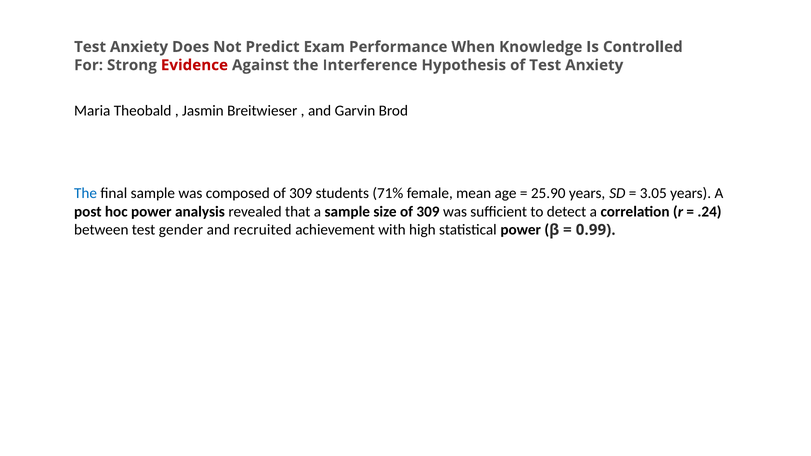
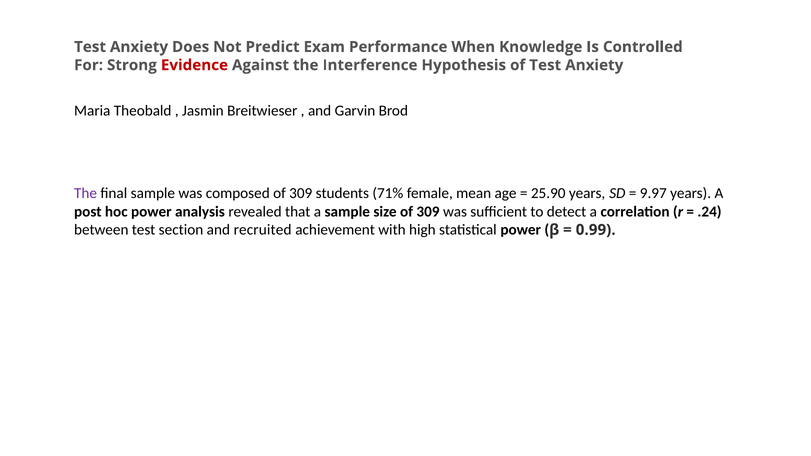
The colour: blue -> purple (86, 193)
3.05: 3.05 -> 9.97 (653, 193)
gender: gender -> section (181, 230)
